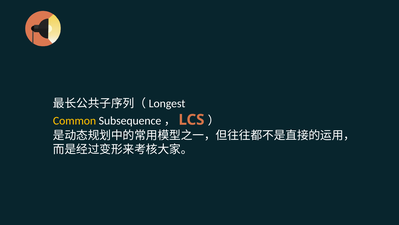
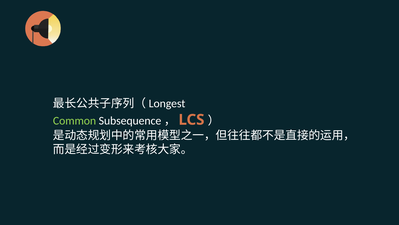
Common colour: yellow -> light green (75, 121)
